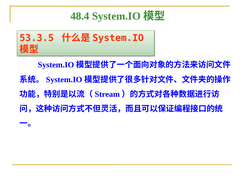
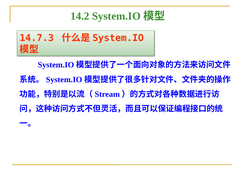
48.4: 48.4 -> 14.2 (80, 16)
53.3.5: 53.3.5 -> 14.7.3 (37, 38)
